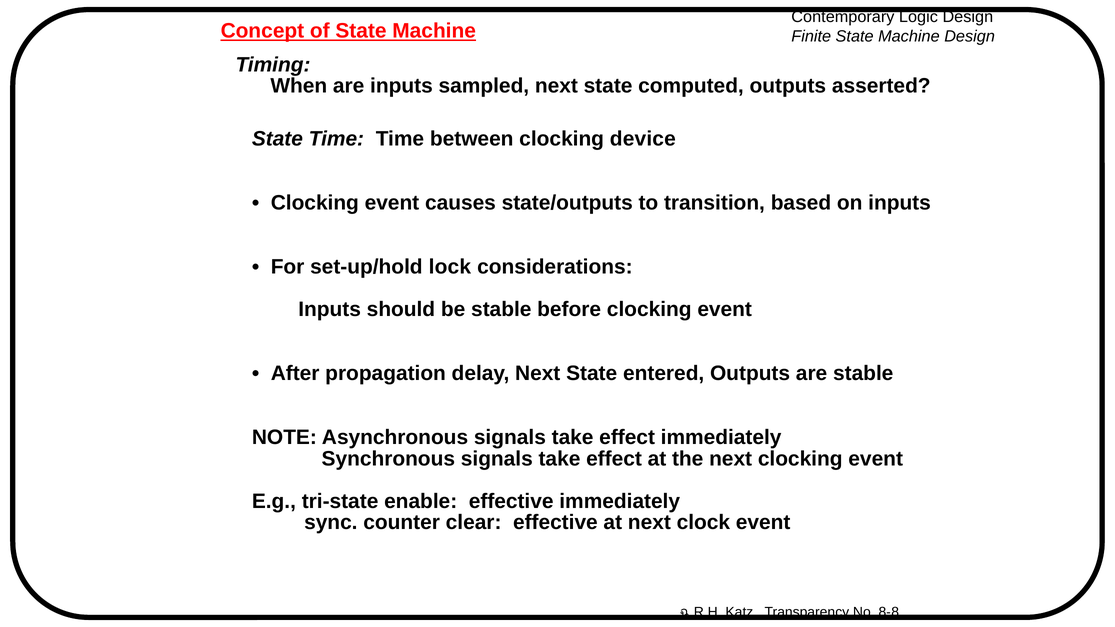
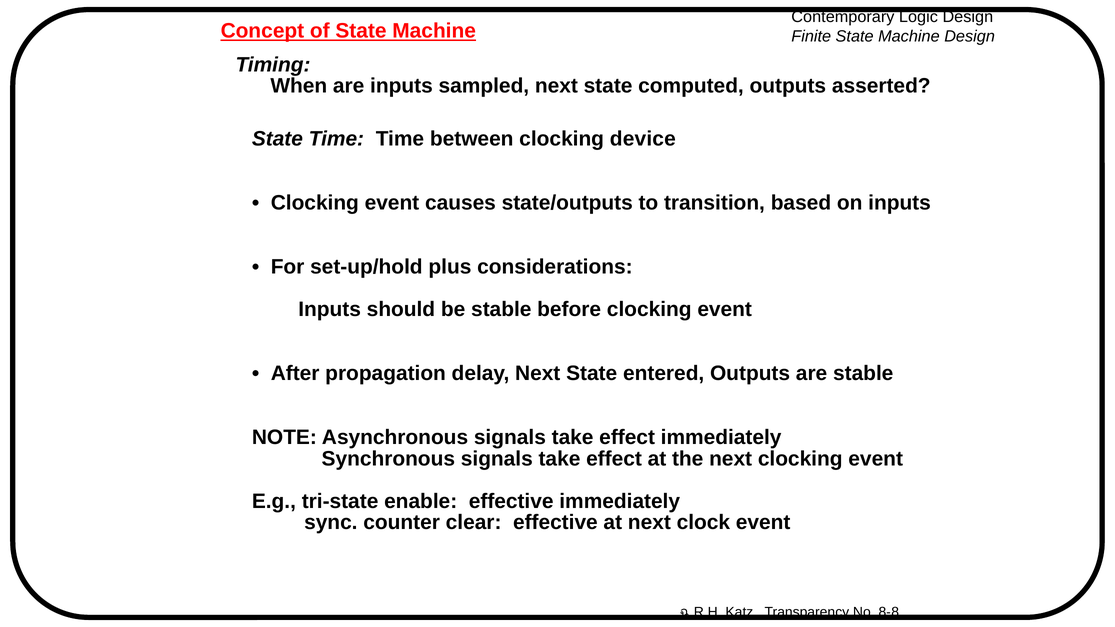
lock: lock -> plus (450, 267)
